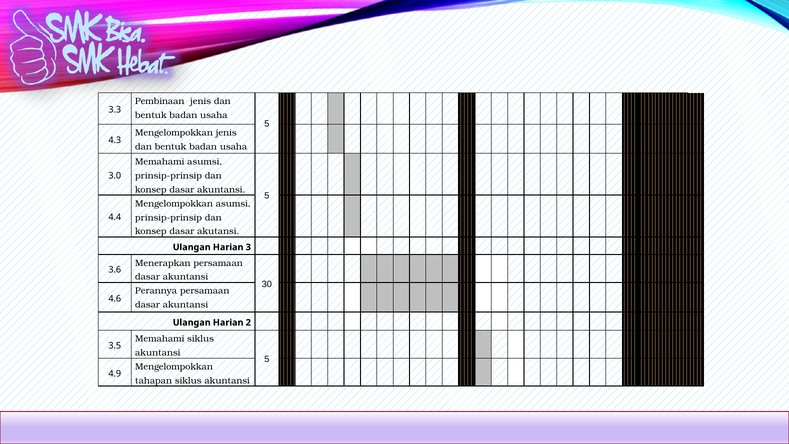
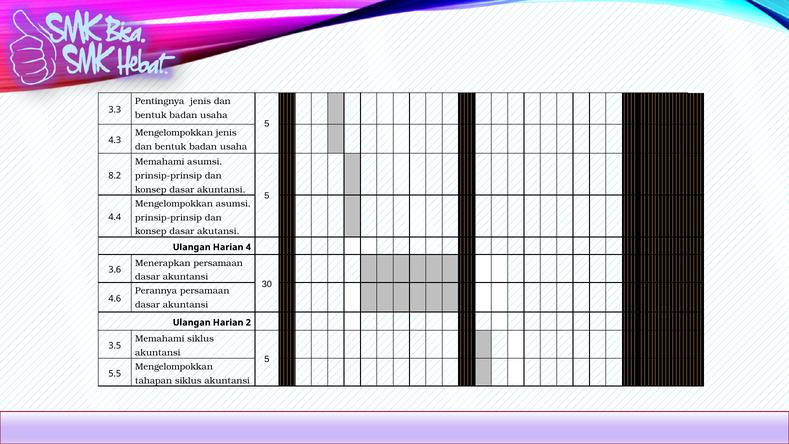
Pembinaan: Pembinaan -> Pentingnya (160, 101)
3.0: 3.0 -> 8.2 (115, 175)
3: 3 -> 4 (248, 247)
4.9: 4.9 -> 5.5 (115, 373)
